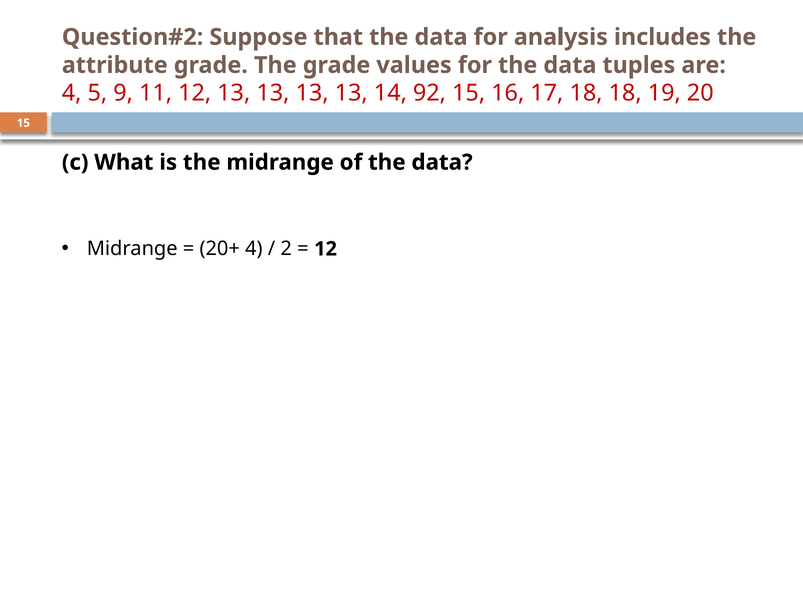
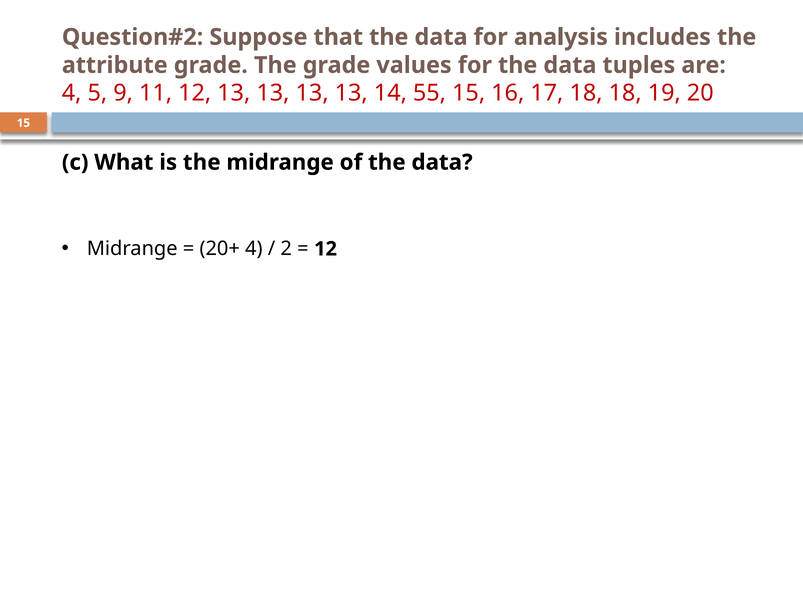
92: 92 -> 55 (429, 93)
